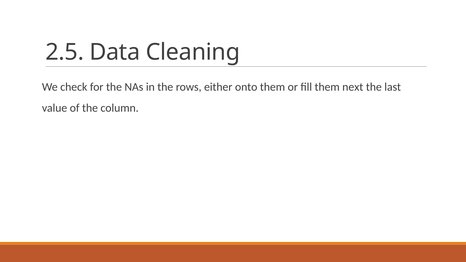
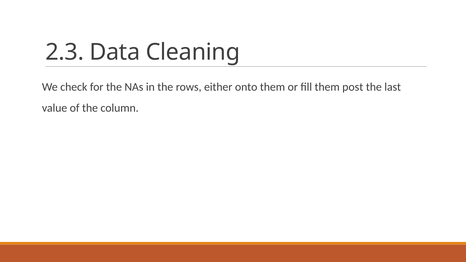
2.5: 2.5 -> 2.3 (65, 52)
next: next -> post (353, 87)
